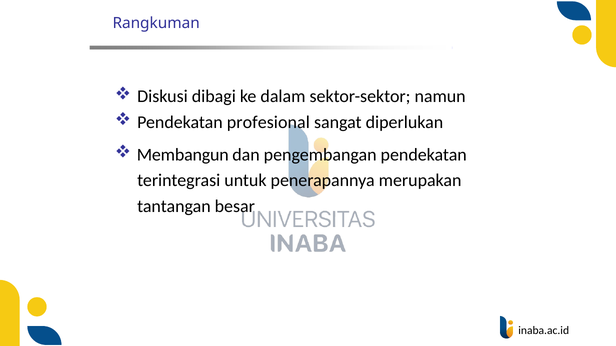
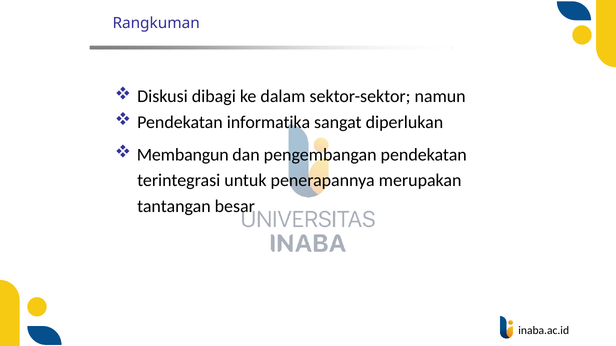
profesional: profesional -> informatika (268, 123)
